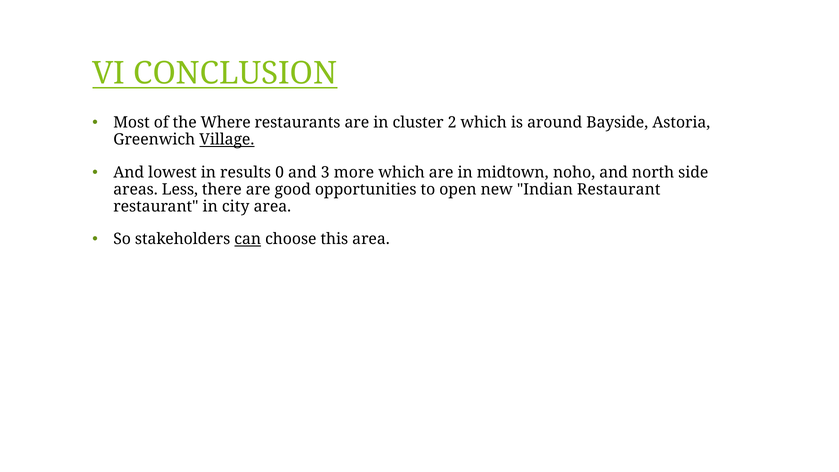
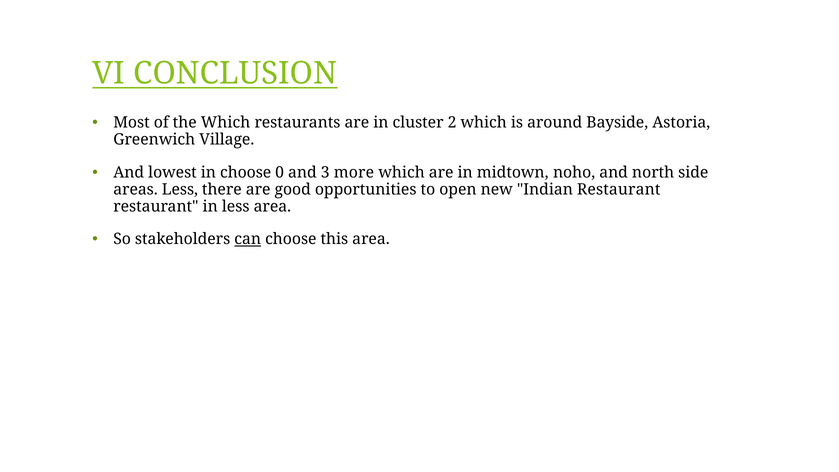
the Where: Where -> Which (226, 123)
Village underline: present -> none (227, 140)
in results: results -> choose (246, 172)
in city: city -> less (236, 206)
